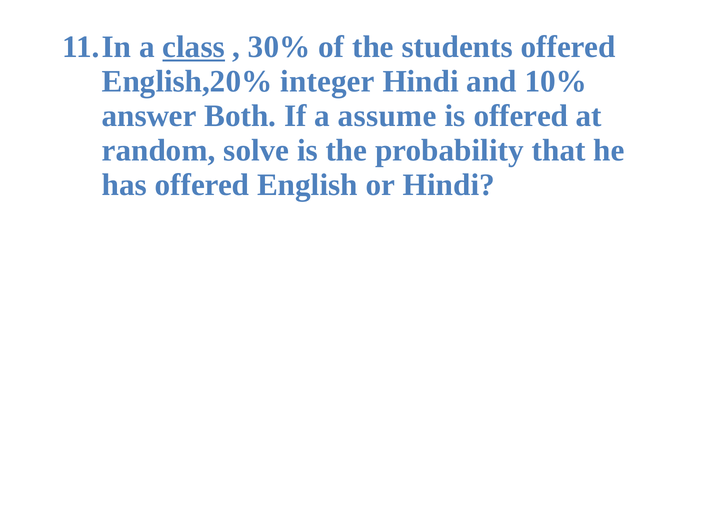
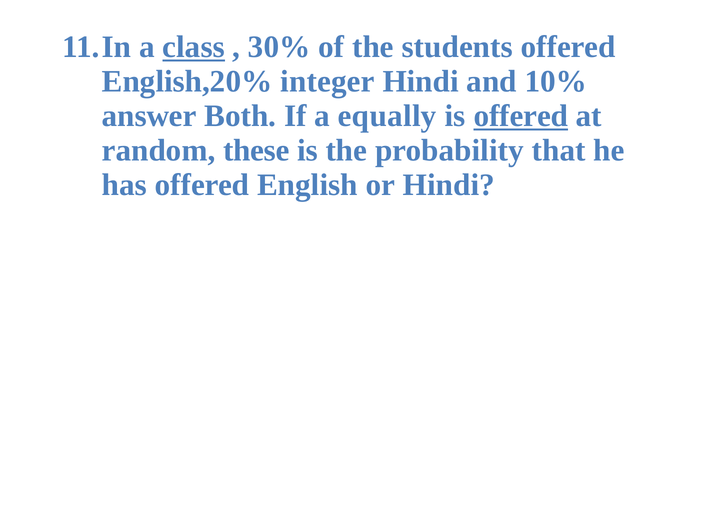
assume: assume -> equally (387, 116)
offered underline: none -> present (521, 116)
solve: solve -> these (256, 151)
